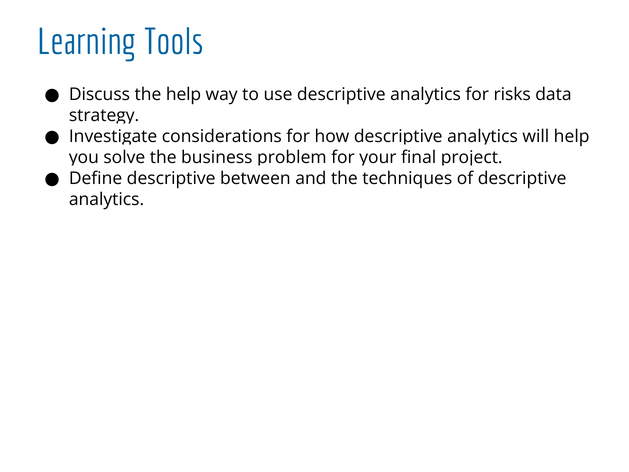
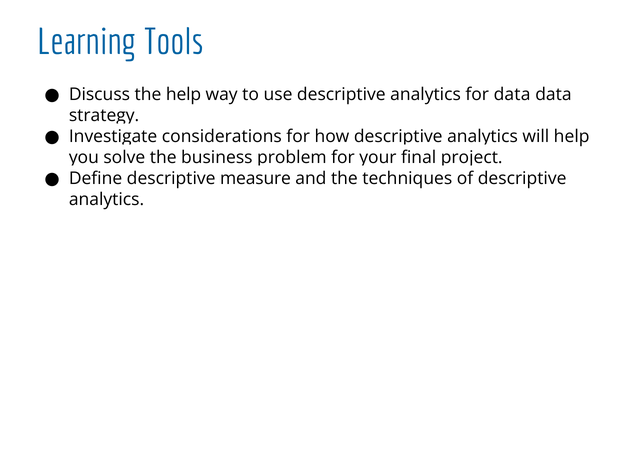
for risks: risks -> data (512, 95)
between: between -> measure (255, 179)
